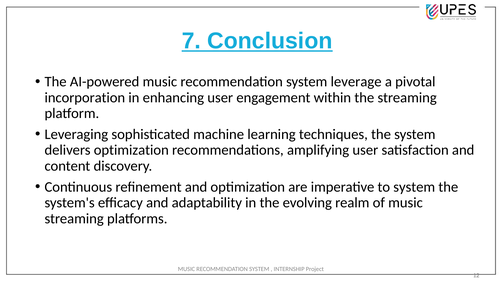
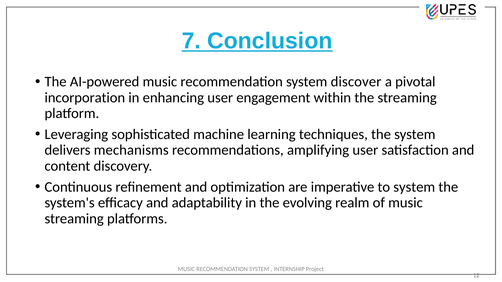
leverage: leverage -> discover (356, 82)
delivers optimization: optimization -> mechanisms (131, 150)
